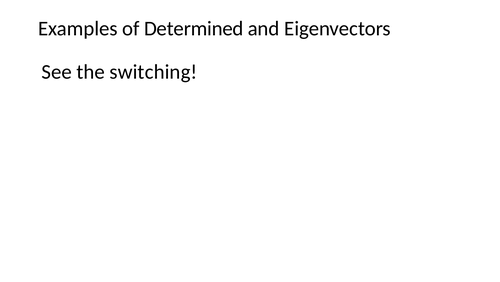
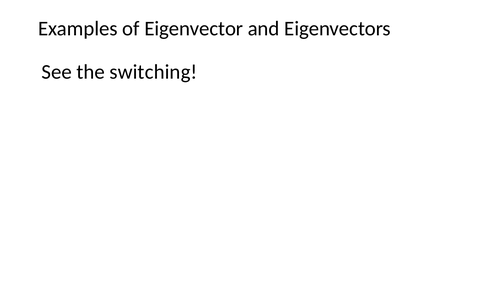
Determined: Determined -> Eigenvector (194, 28)
